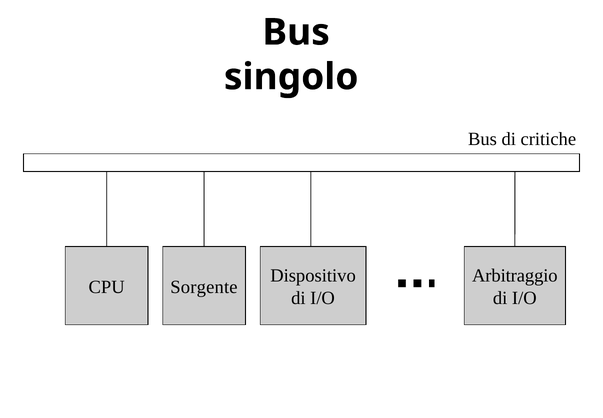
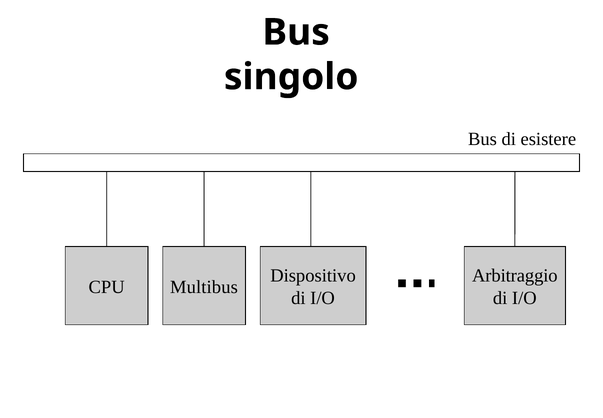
critiche: critiche -> esistere (548, 139)
Sorgente: Sorgente -> Multibus (204, 287)
